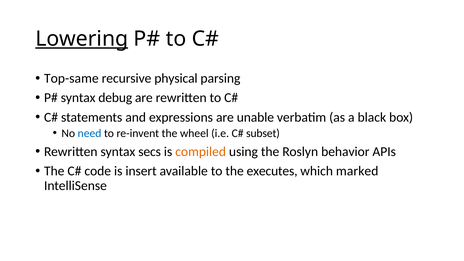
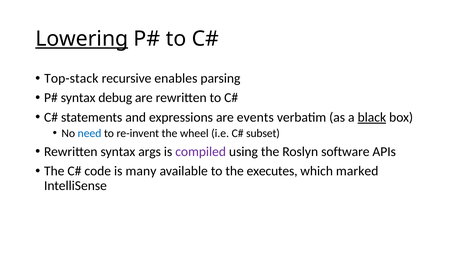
Top-same: Top-same -> Top-stack (71, 78)
physical: physical -> enables (176, 78)
unable: unable -> events (255, 117)
black underline: none -> present (372, 117)
secs: secs -> args (150, 152)
compiled colour: orange -> purple (201, 152)
behavior: behavior -> software (345, 152)
insert: insert -> many (141, 171)
